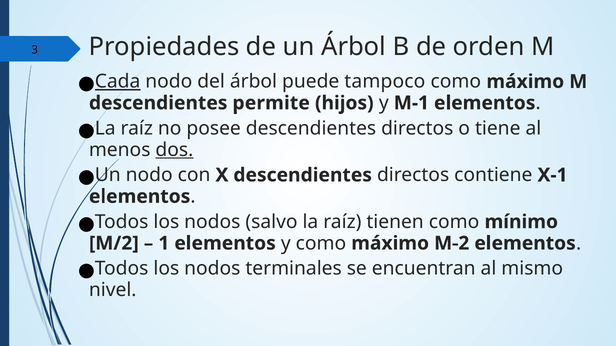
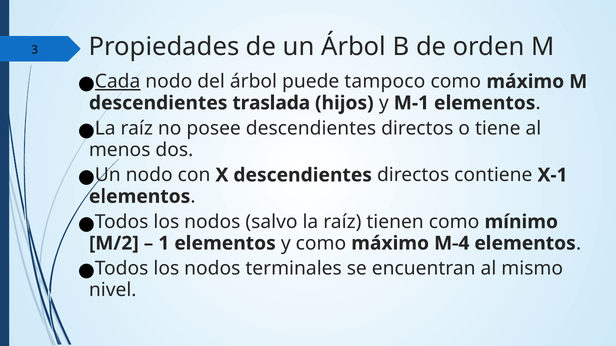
permite: permite -> traslada (271, 103)
dos underline: present -> none (174, 150)
M-2: M-2 -> M-4 (452, 244)
